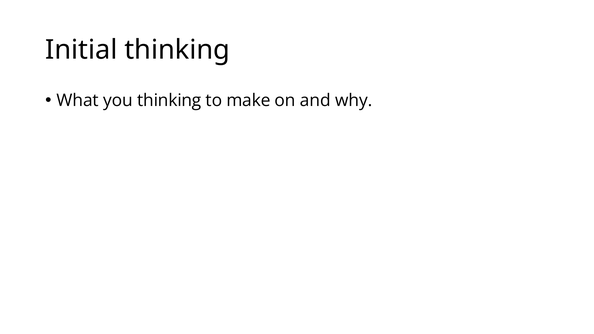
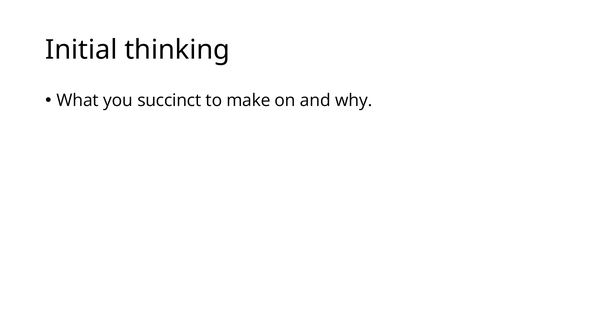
you thinking: thinking -> succinct (169, 100)
